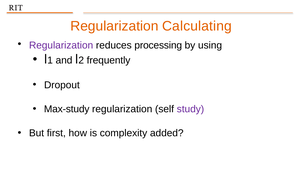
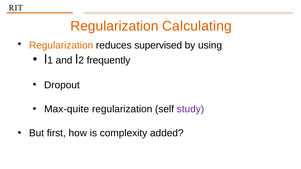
Regularization colour: purple -> orange (61, 45)
processing: processing -> supervised (158, 45)
Max-study: Max-study -> Max-quite (67, 109)
